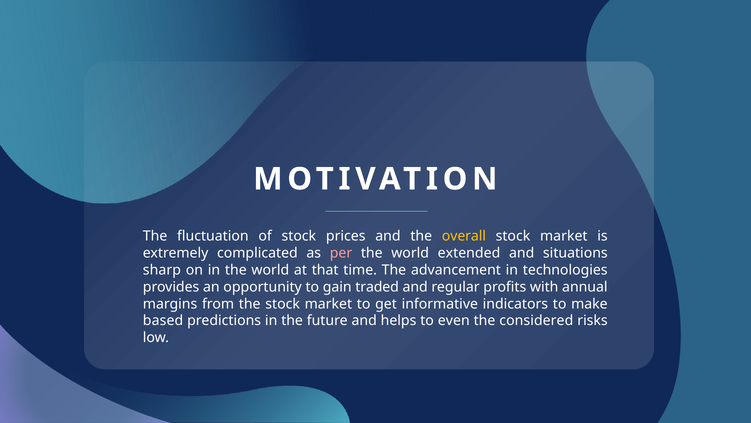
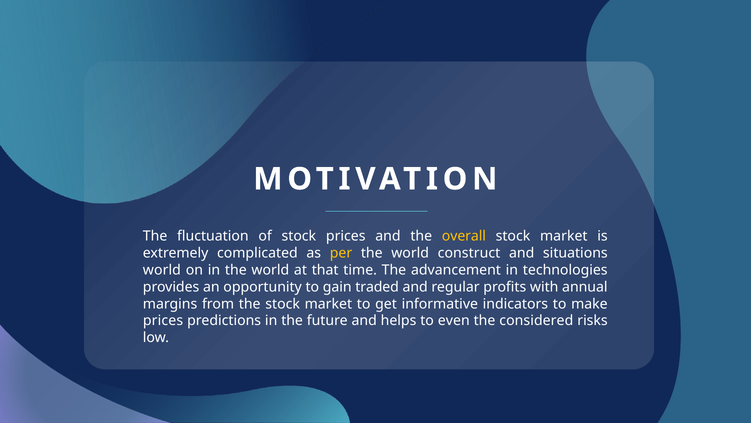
per colour: pink -> yellow (341, 253)
extended: extended -> construct (469, 253)
sharp: sharp -> world (162, 270)
based: based -> prices (163, 320)
